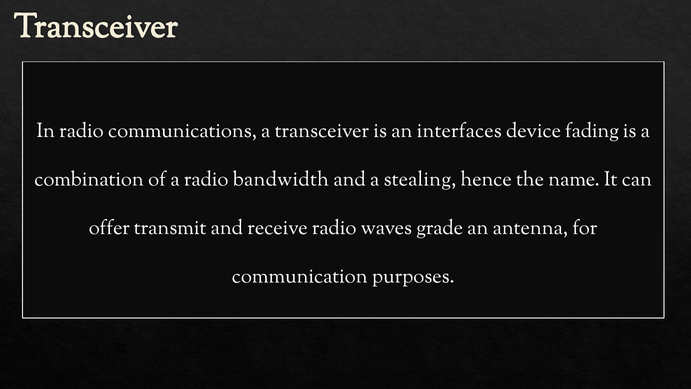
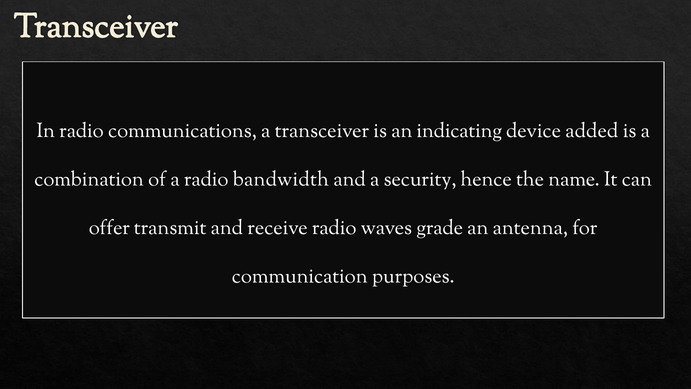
interfaces: interfaces -> indicating (459, 131)
fading: fading -> added (592, 131)
stealing: stealing -> security (420, 179)
